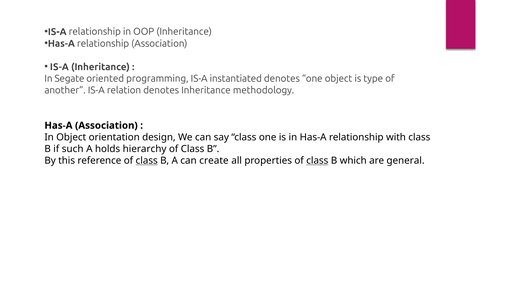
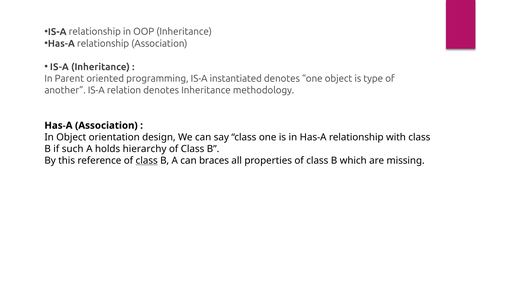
Segate: Segate -> Parent (69, 79)
create: create -> braces (214, 161)
class underline: present -> none (317, 161)
general: general -> missing (406, 161)
